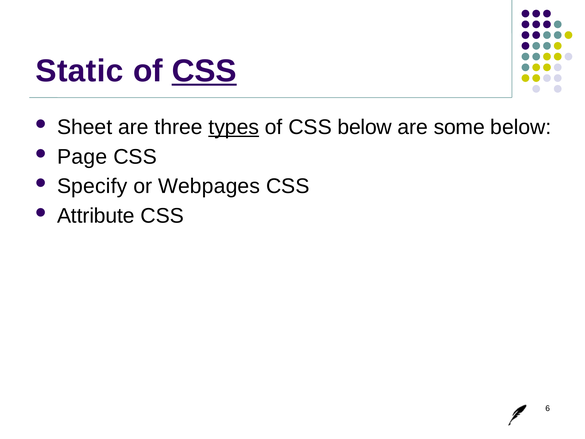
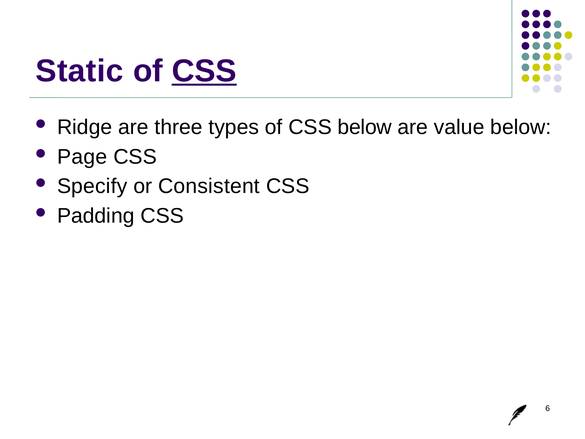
Sheet: Sheet -> Ridge (85, 127)
types underline: present -> none (234, 127)
some: some -> value (459, 127)
Webpages: Webpages -> Consistent (209, 186)
Attribute: Attribute -> Padding (96, 216)
